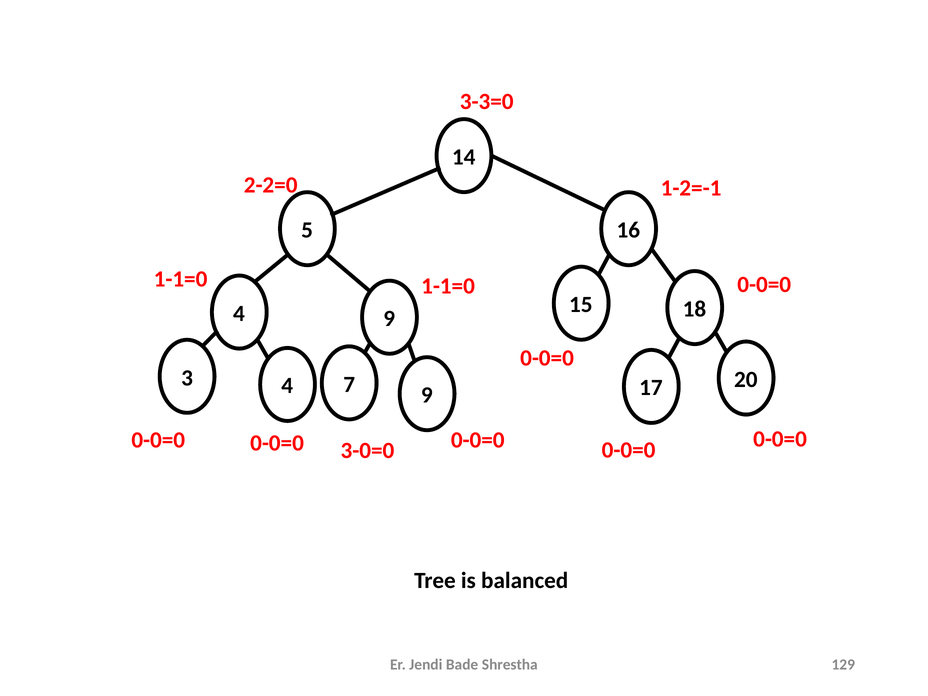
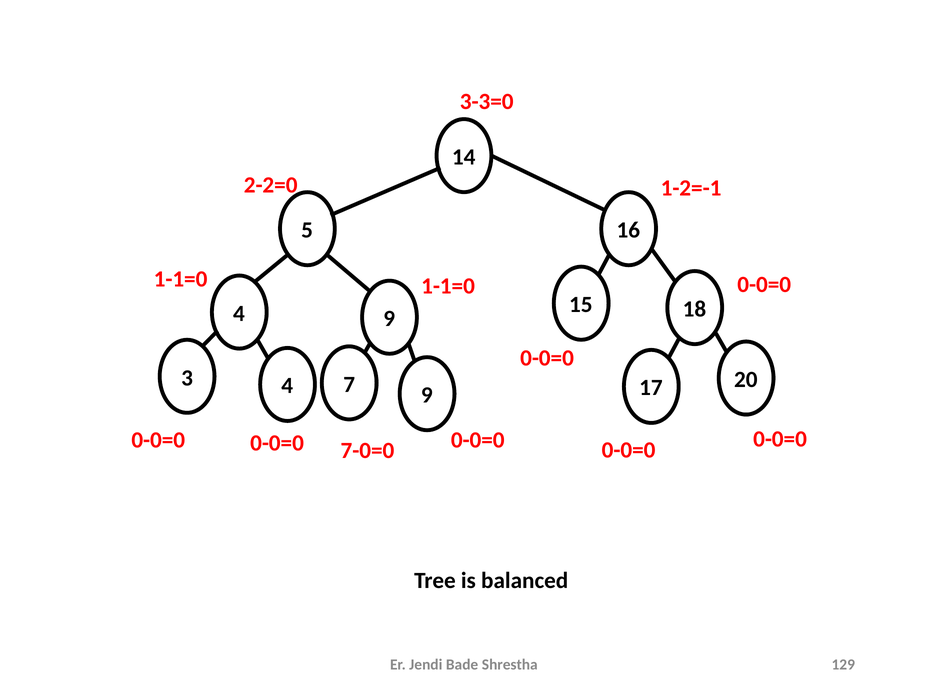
3-0=0: 3-0=0 -> 7-0=0 (367, 450)
